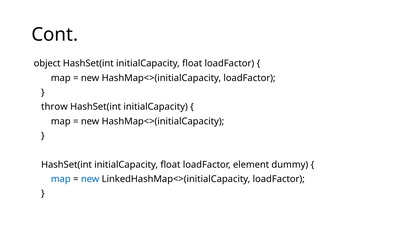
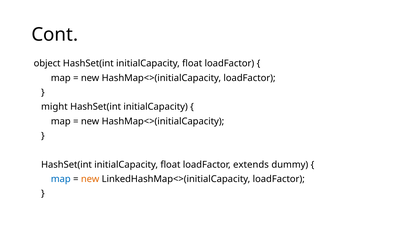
throw: throw -> might (54, 107)
element: element -> extends (251, 165)
new colour: blue -> orange (90, 179)
